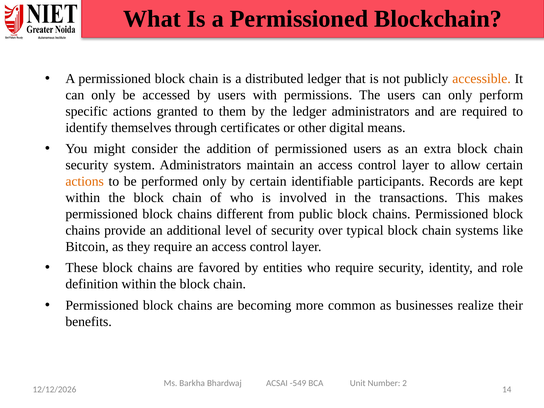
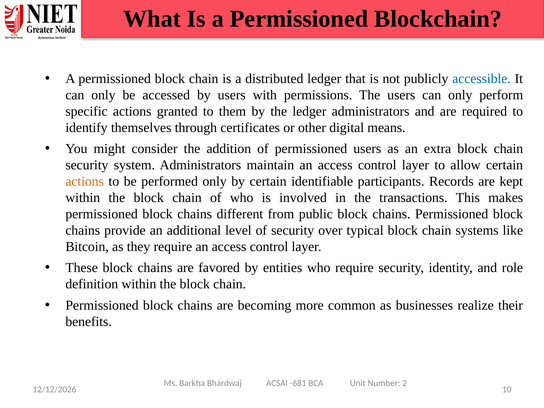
accessible colour: orange -> blue (482, 79)
-549: -549 -> -681 (298, 383)
14: 14 -> 10 (507, 390)
